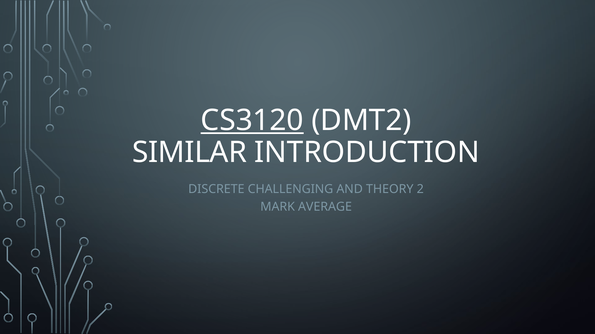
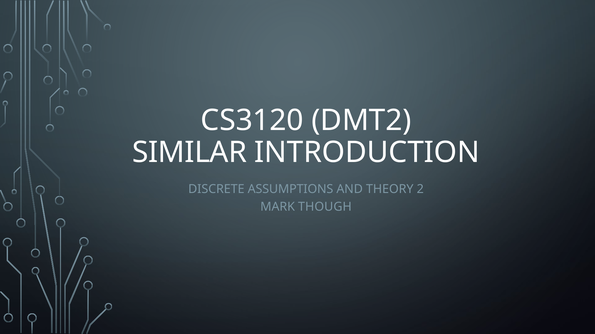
CS3120 underline: present -> none (252, 121)
CHALLENGING: CHALLENGING -> ASSUMPTIONS (291, 189)
AVERAGE: AVERAGE -> THOUGH (325, 207)
